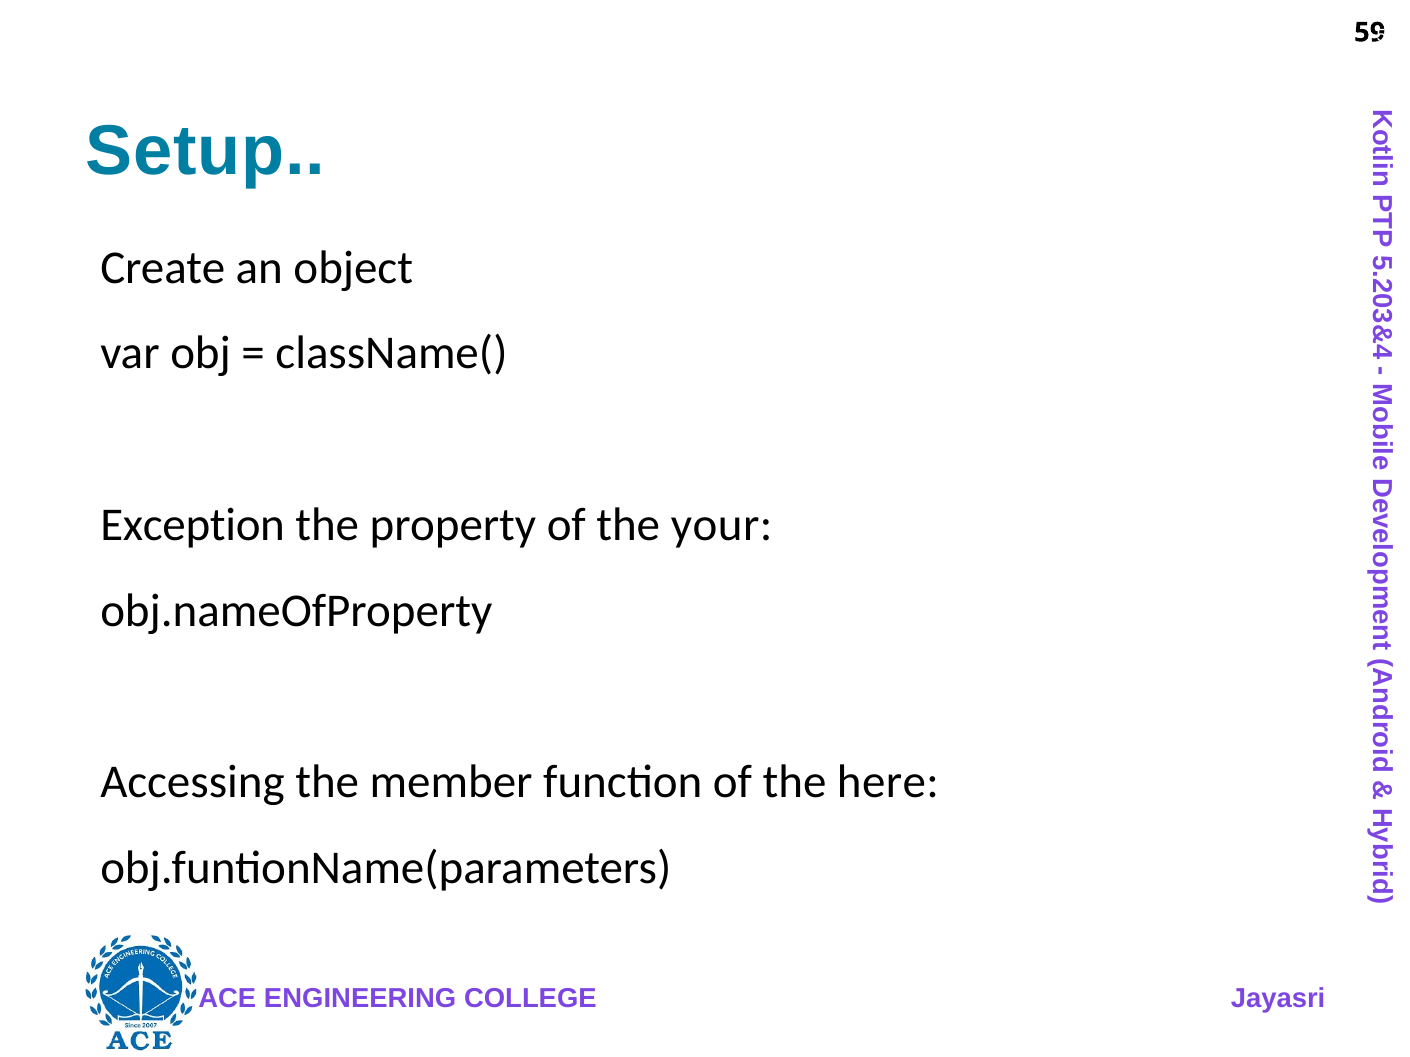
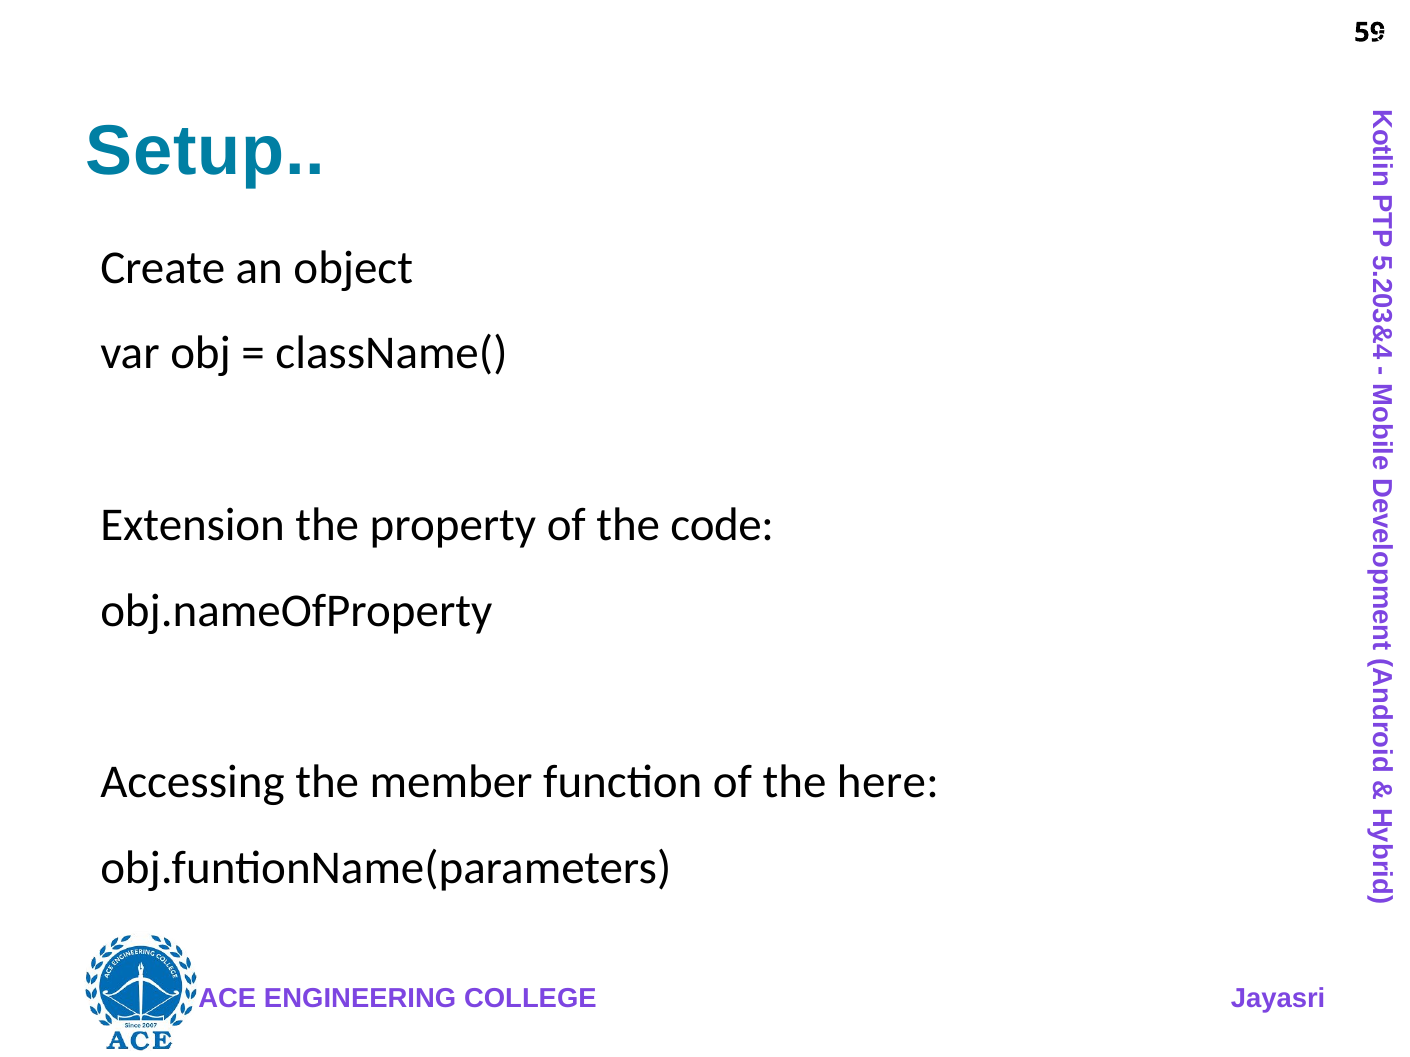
Exception: Exception -> Extension (193, 525)
your: your -> code (722, 525)
